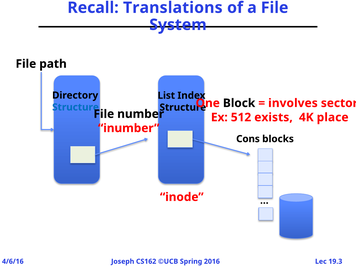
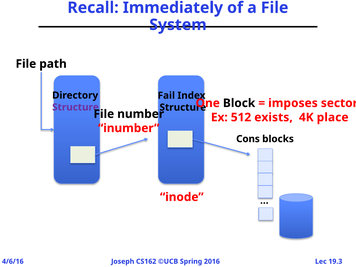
Translations: Translations -> Immediately (173, 8)
List: List -> Fail (166, 95)
involves: involves -> imposes (293, 103)
Structure colour: blue -> purple (75, 107)
